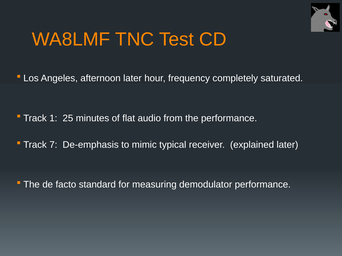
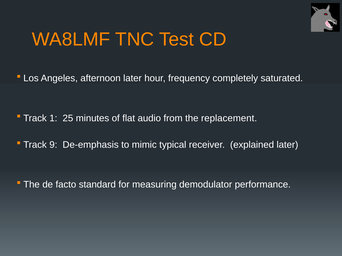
the performance: performance -> replacement (229, 118)
7: 7 -> 9 (53, 145)
